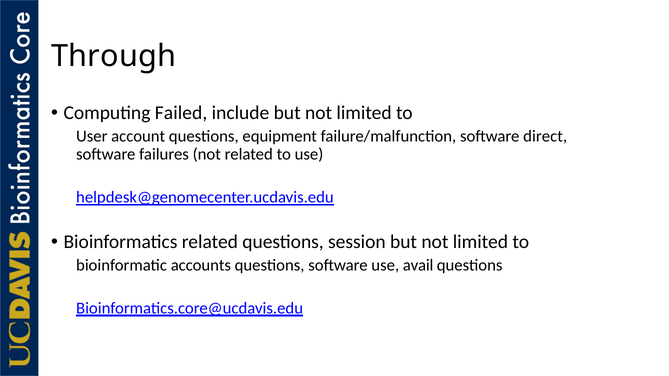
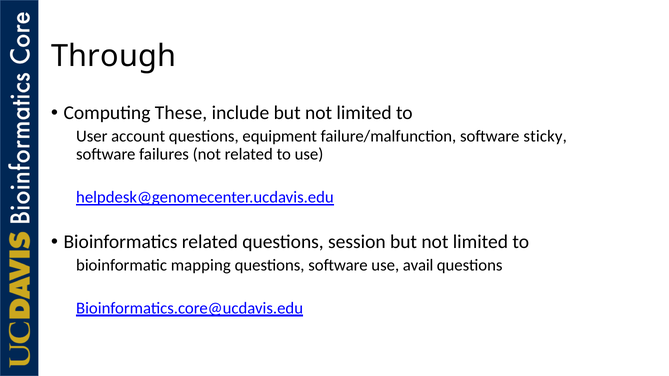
Failed: Failed -> These (181, 113)
direct: direct -> sticky (545, 136)
accounts: accounts -> mapping (201, 265)
